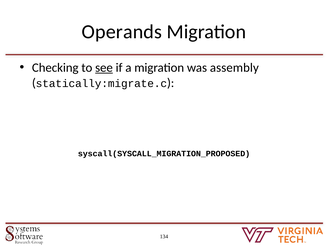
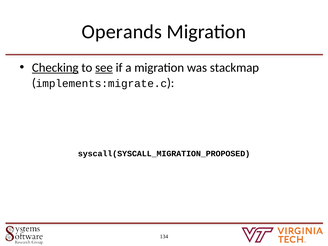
Checking underline: none -> present (55, 68)
assembly: assembly -> stackmap (234, 68)
statically:migrate.c: statically:migrate.c -> implements:migrate.c (101, 84)
